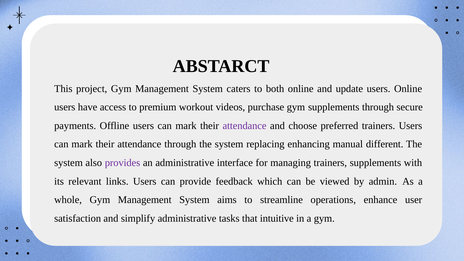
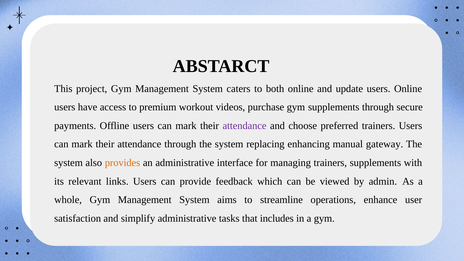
different: different -> gateway (385, 144)
provides colour: purple -> orange (123, 163)
intuitive: intuitive -> includes (277, 218)
